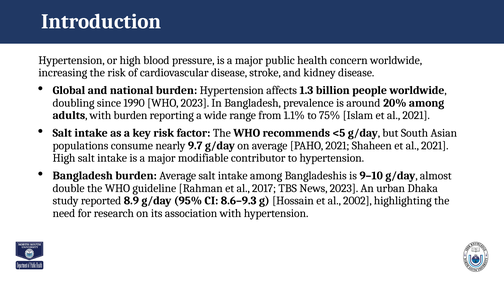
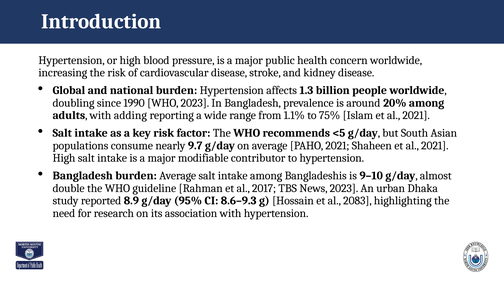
with burden: burden -> adding (130, 115)
2002: 2002 -> 2083 (357, 200)
